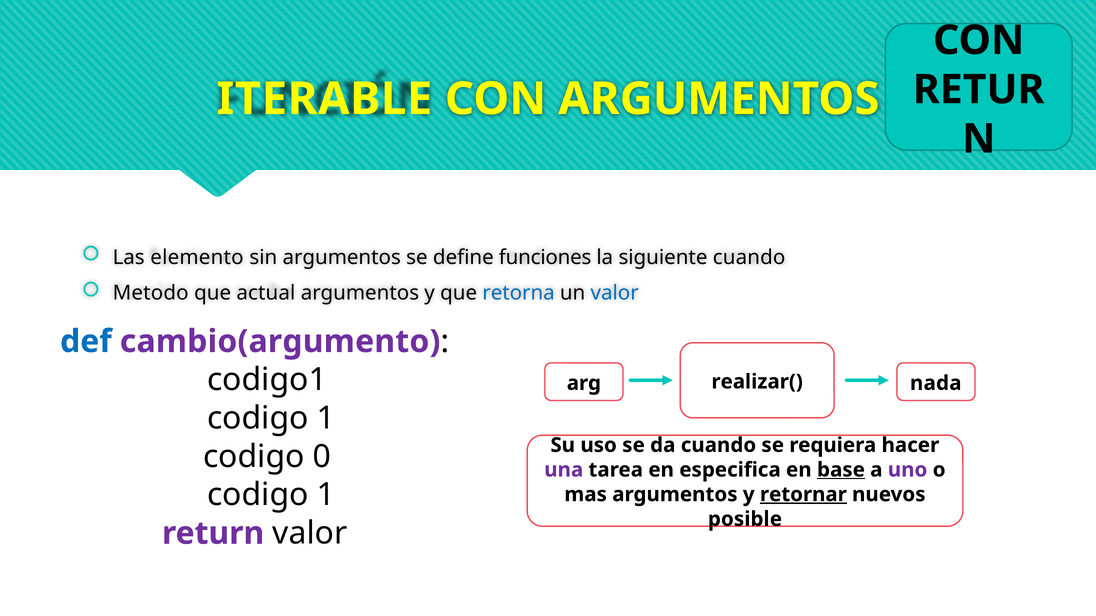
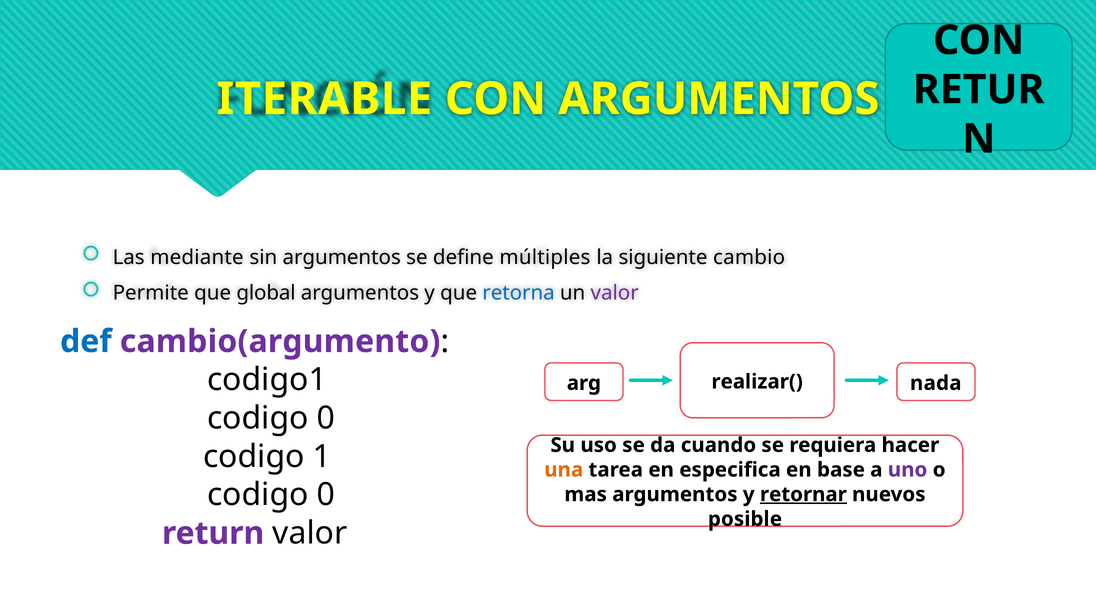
elemento: elemento -> mediante (197, 258)
funciones: funciones -> múltiples (545, 258)
siguiente cuando: cuando -> cambio (749, 258)
Metodo: Metodo -> Permite (151, 293)
actual: actual -> global (266, 293)
valor colour: blue -> purple (615, 293)
1: 1 -> 0 (326, 419)
0: 0 -> 1 (322, 457)
una colour: purple -> orange (564, 470)
base underline: present -> none (841, 470)
1: 1 -> 0 (326, 495)
